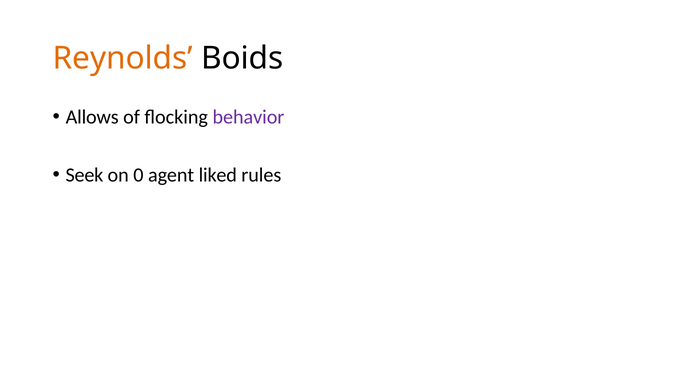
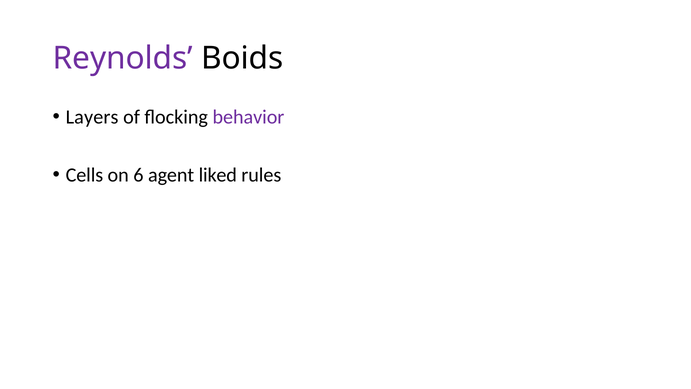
Reynolds colour: orange -> purple (123, 58)
Allows: Allows -> Layers (92, 117)
Seek: Seek -> Cells (84, 175)
0: 0 -> 6 (138, 175)
